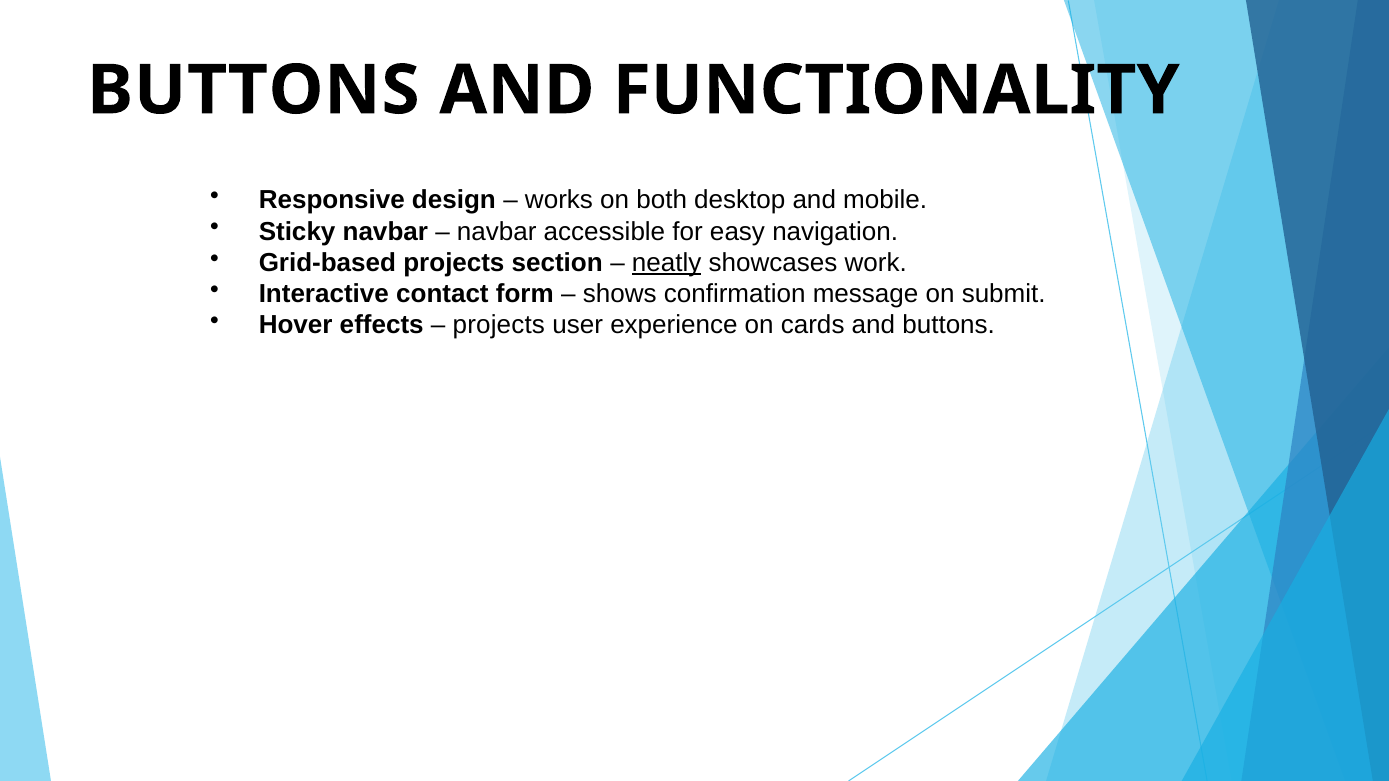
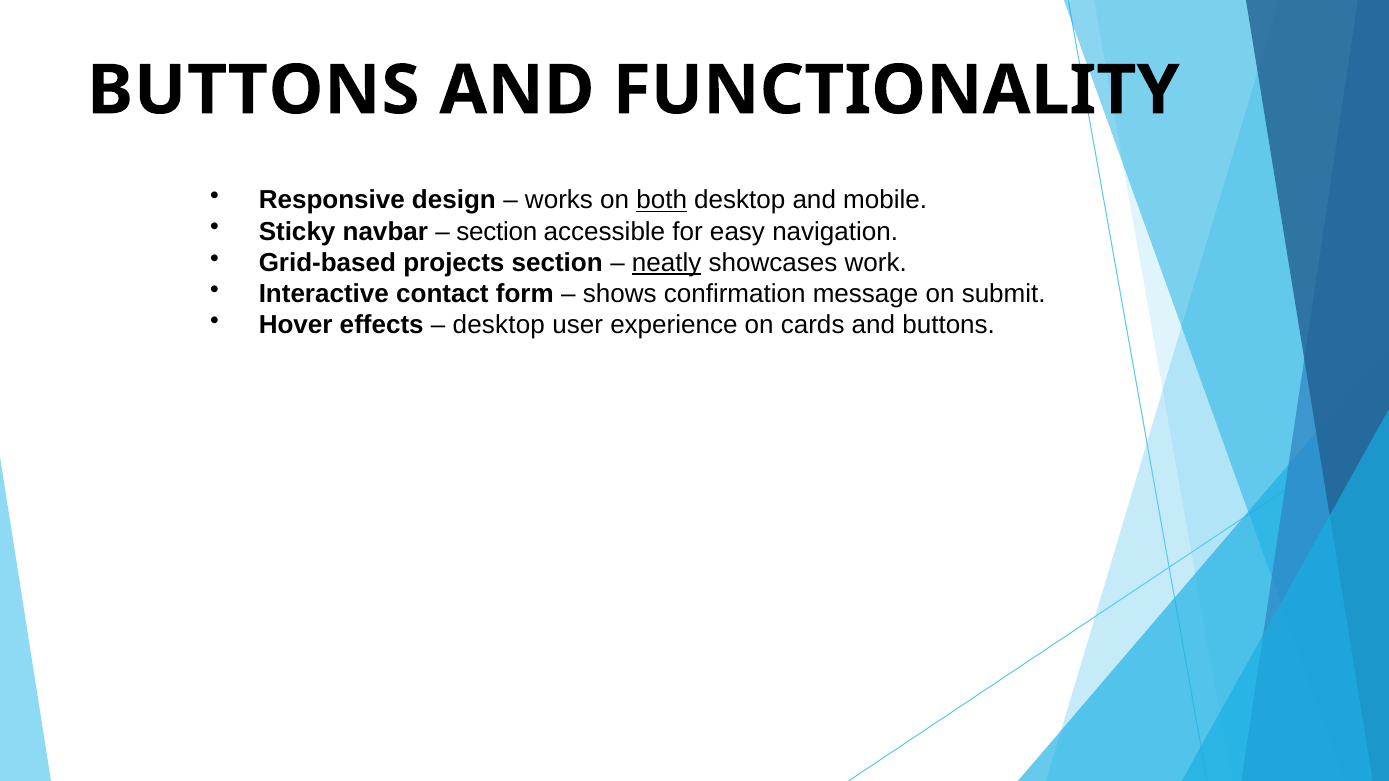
both underline: none -> present (662, 200)
navbar: navbar -> section (497, 232)
projects: projects -> desktop (499, 325)
